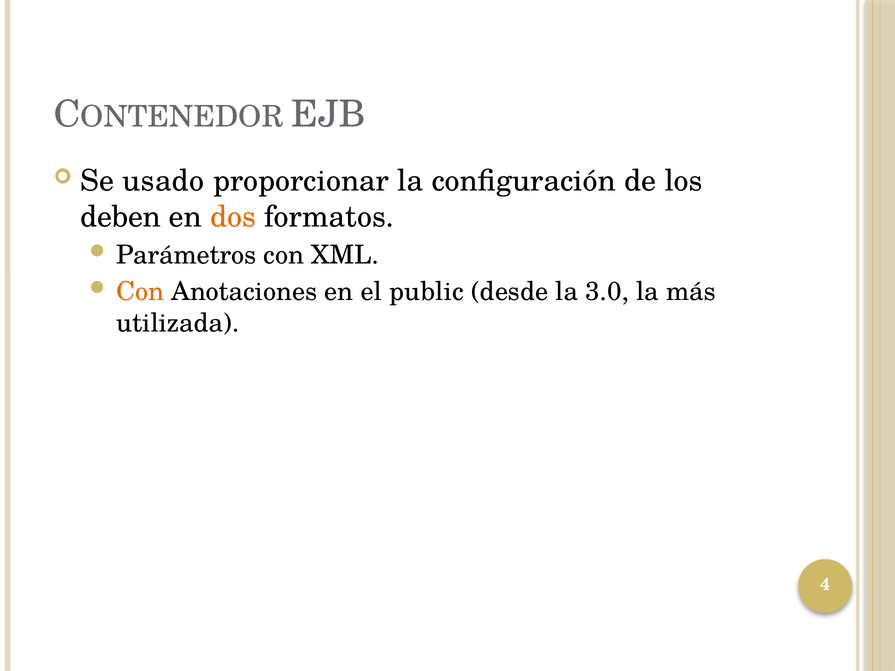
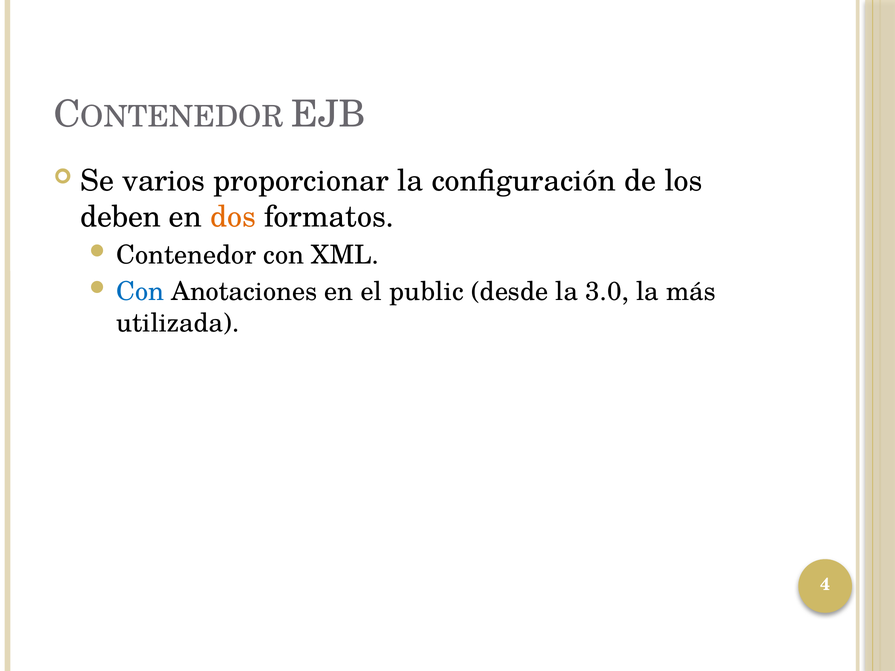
usado: usado -> varios (164, 181)
Parámetros: Parámetros -> Contenedor (186, 255)
Con colour: orange -> blue (140, 292)
